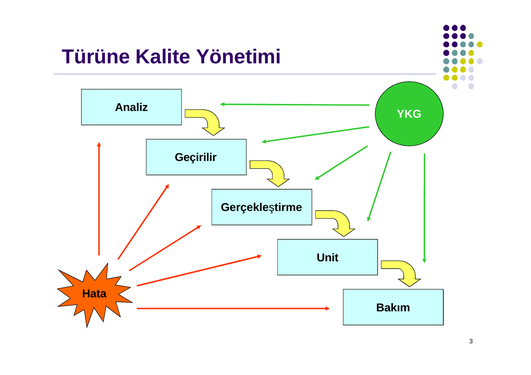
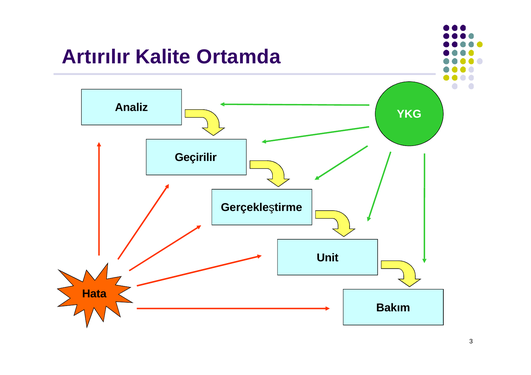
Türüne: Türüne -> Artırılır (96, 57)
Yönetimi: Yönetimi -> Ortamda (239, 57)
